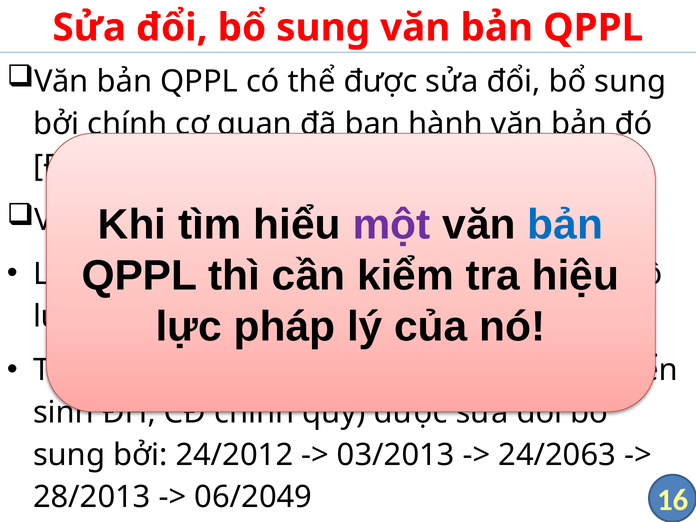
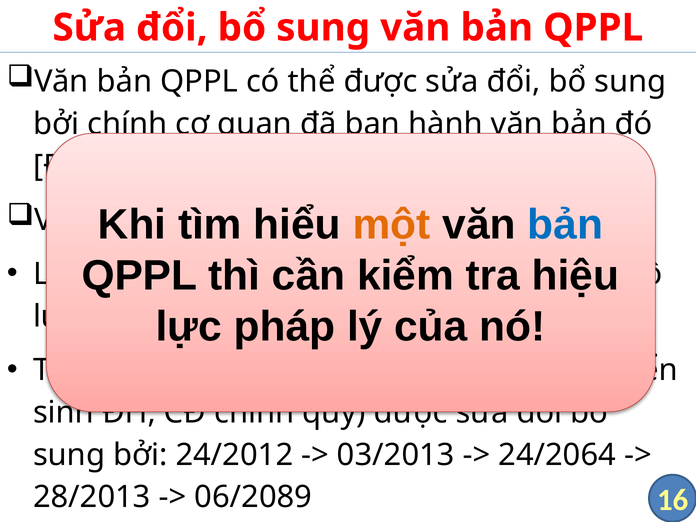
một colour: purple -> orange (392, 224)
24/2063: 24/2063 -> 24/2064 (557, 455)
06/2049: 06/2049 -> 06/2089 (253, 497)
